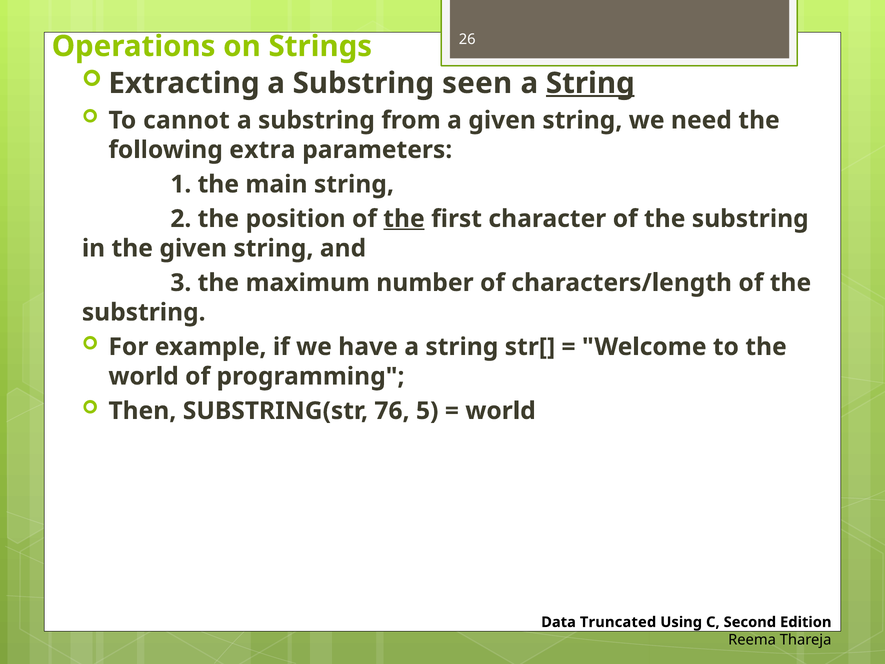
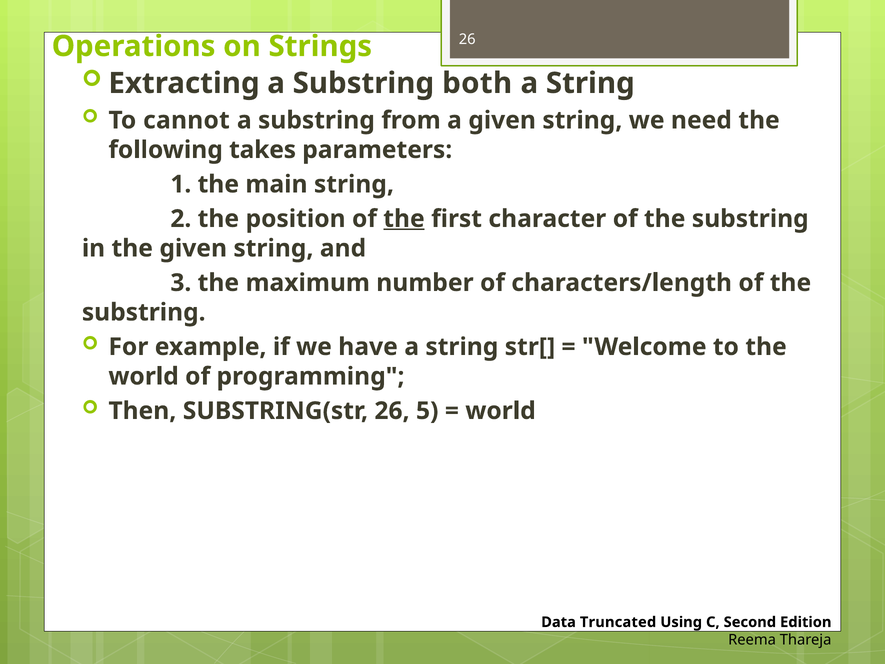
seen: seen -> both (477, 83)
String underline: present -> none (590, 83)
extra: extra -> takes (263, 150)
SUBSTRING(str 76: 76 -> 26 (392, 411)
